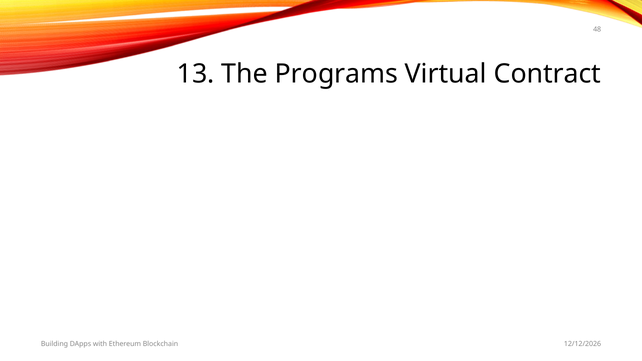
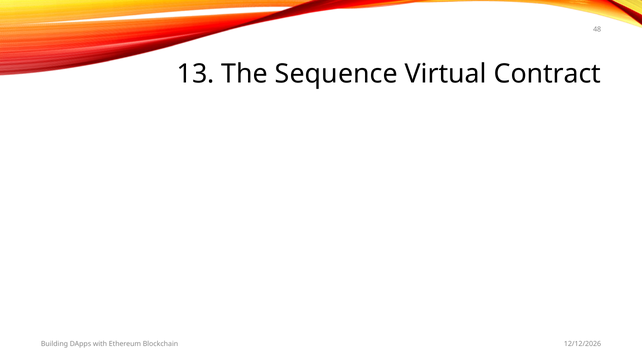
Programs: Programs -> Sequence (336, 74)
